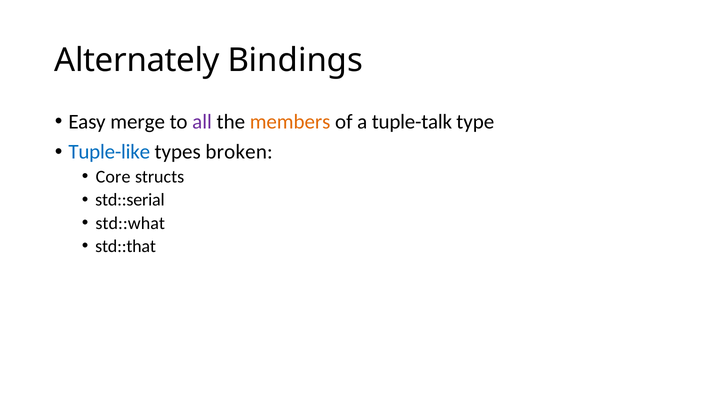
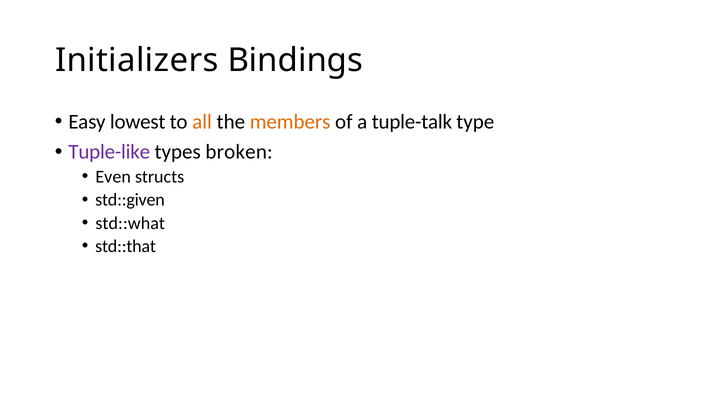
Alternately: Alternately -> Initializers (137, 60)
merge: merge -> lowest (138, 122)
all colour: purple -> orange (202, 122)
Tuple-like colour: blue -> purple (109, 152)
Core: Core -> Even (113, 177)
std::serial: std::serial -> std::given (130, 200)
